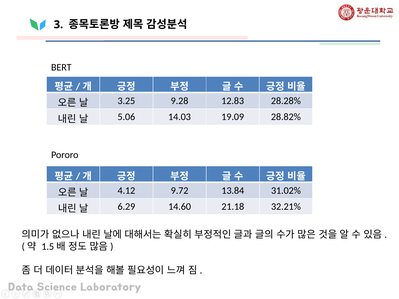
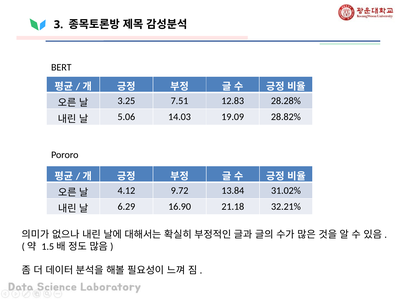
9.28: 9.28 -> 7.51 (180, 101)
14.60: 14.60 -> 16.90 (180, 207)
